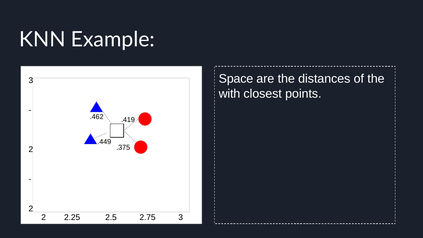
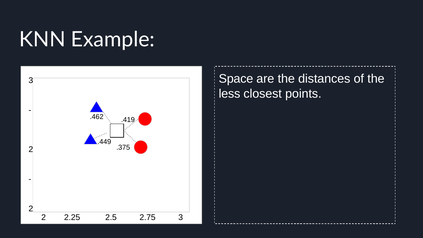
with: with -> less (229, 94)
